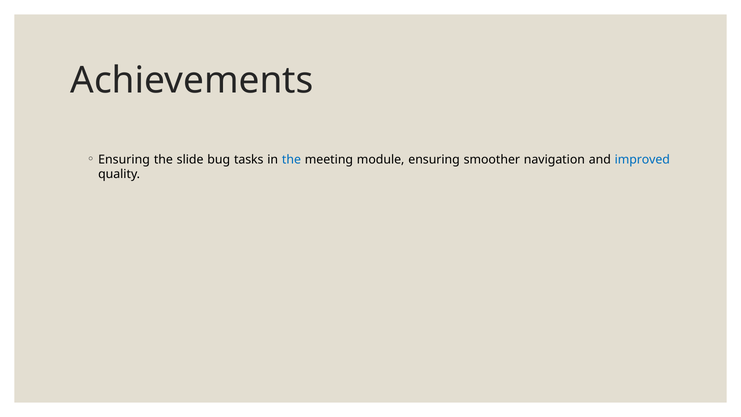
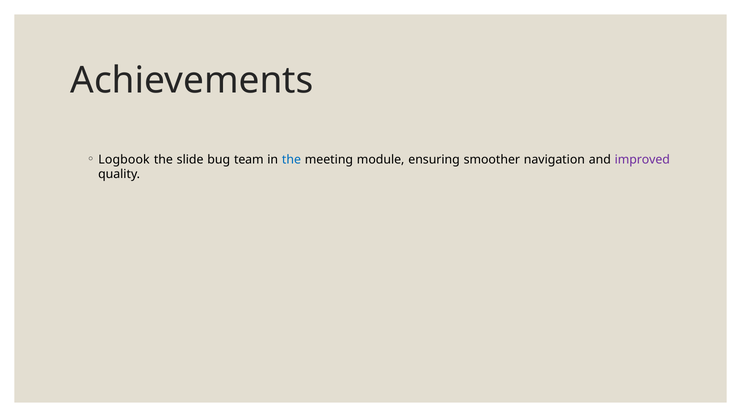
Ensuring: Ensuring -> Logbook (124, 159)
tasks: tasks -> team (249, 159)
improved colour: blue -> purple (642, 159)
